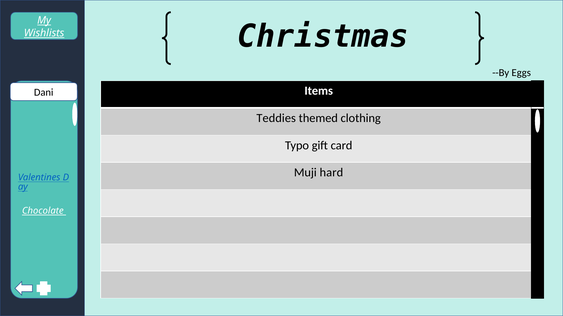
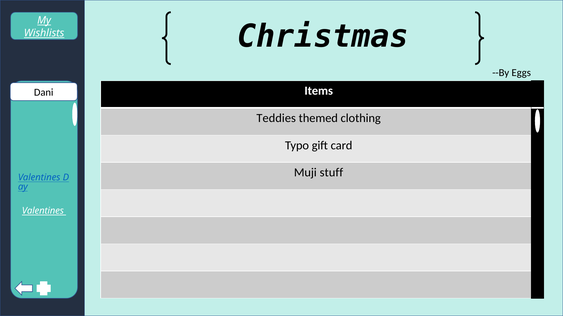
hard: hard -> stuff (331, 173)
Chocolate: Chocolate -> Valentines (43, 211)
